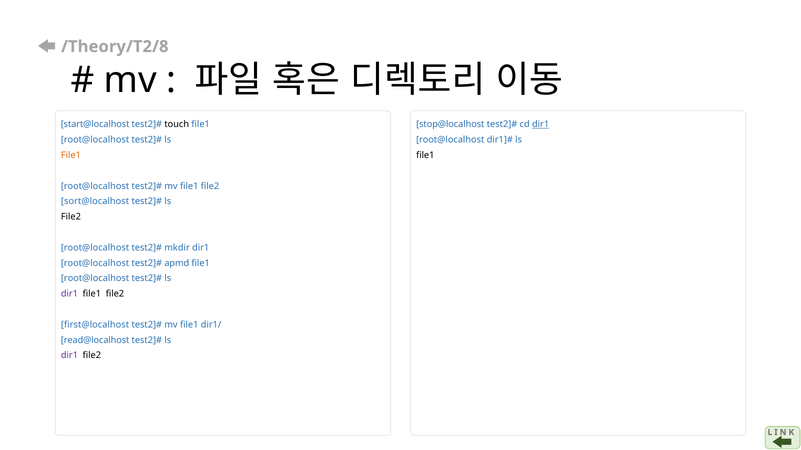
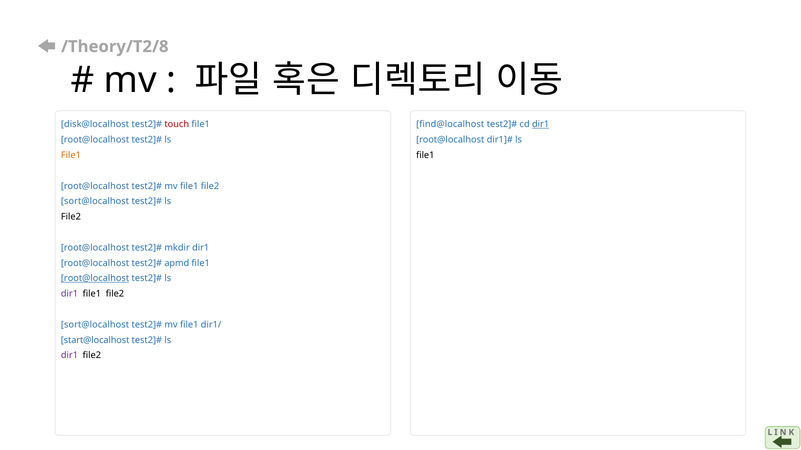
start@localhost: start@localhost -> disk@localhost (95, 125)
touch colour: black -> red (177, 125)
stop@localhost: stop@localhost -> find@localhost (450, 125)
root@localhost underline: none -> present (95, 279)
first@localhost: first@localhost -> sort@localhost (95, 325)
read@localhost: read@localhost -> start@localhost (95, 340)
